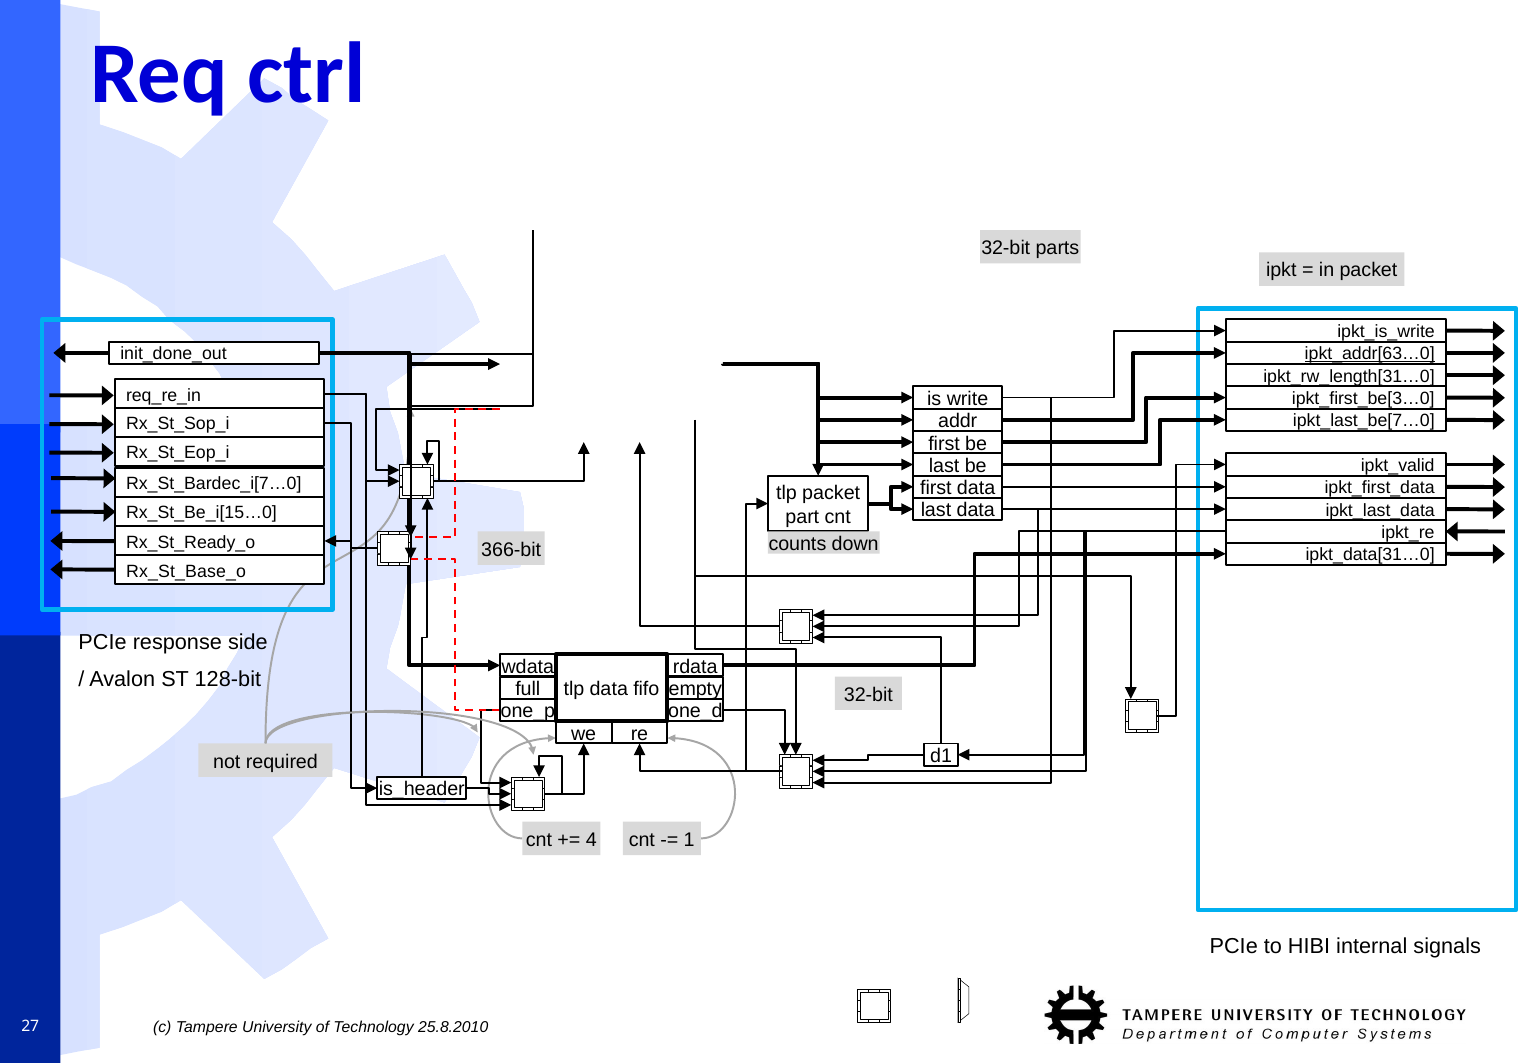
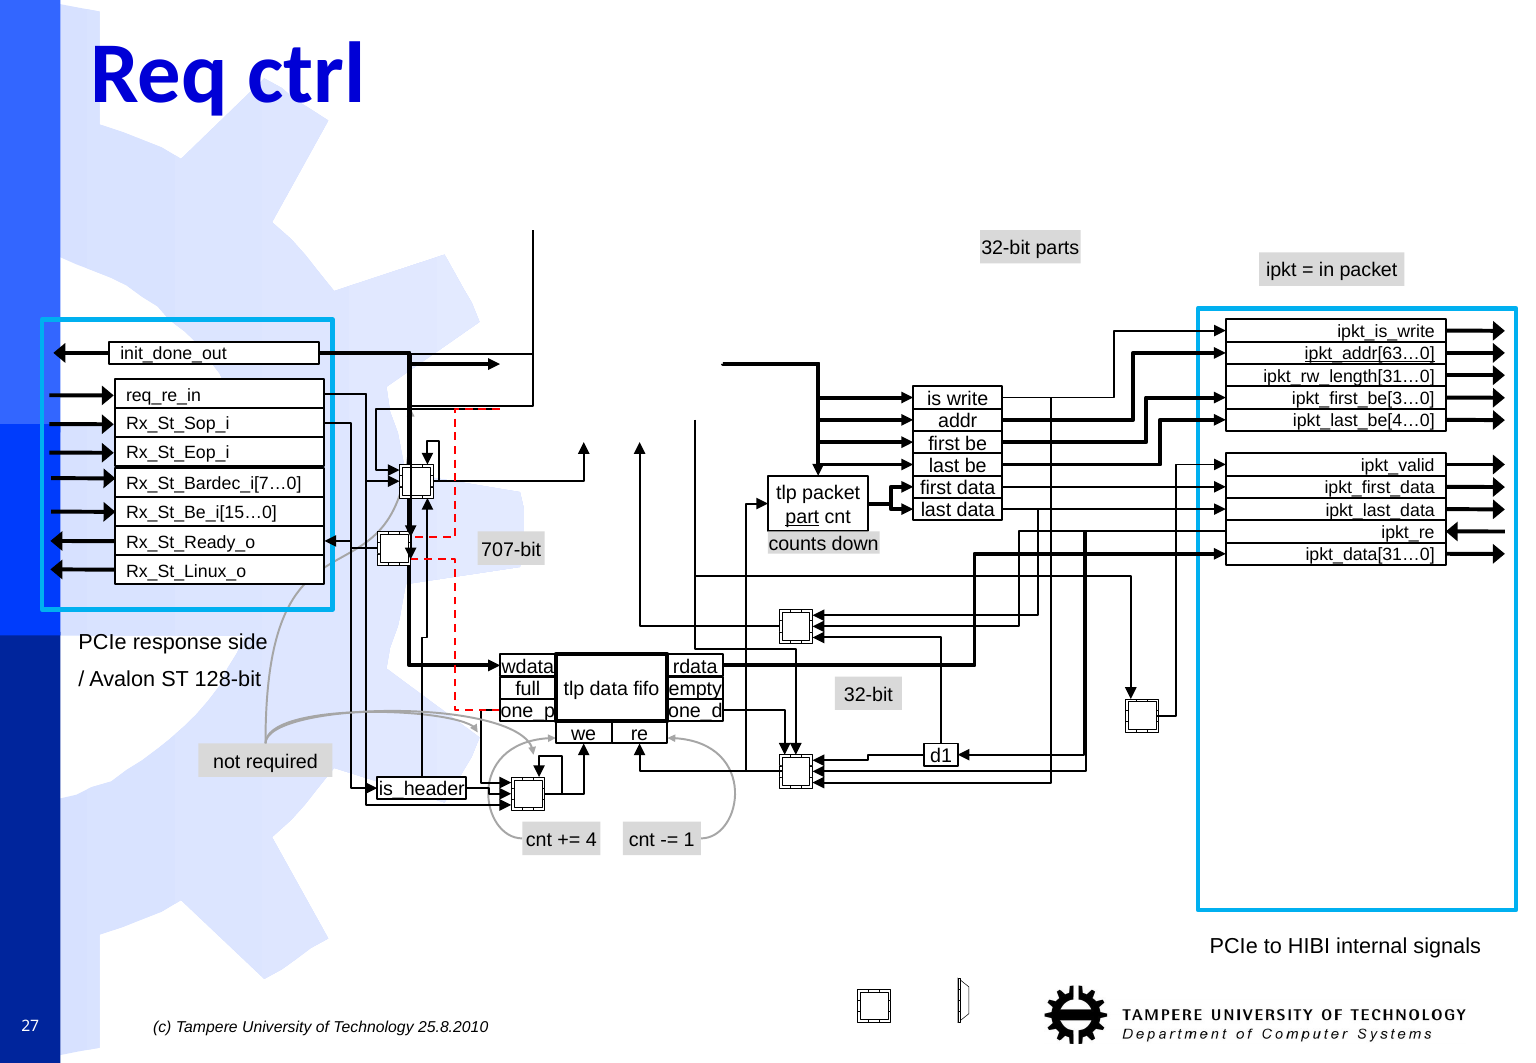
ipkt_last_be[7…0: ipkt_last_be[7…0 -> ipkt_last_be[4…0 (1364, 421)
part underline: none -> present (802, 517)
366-bit: 366-bit -> 707-bit (511, 550)
Rx_St_Base_o: Rx_St_Base_o -> Rx_St_Linux_o (186, 571)
